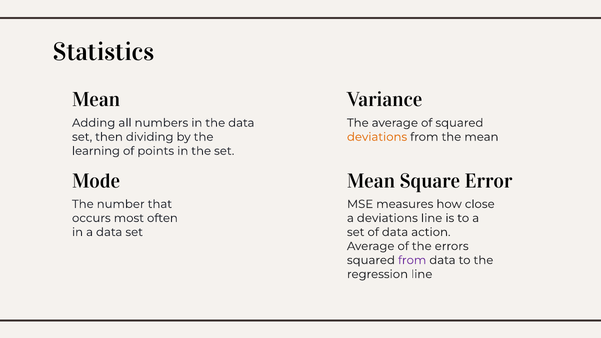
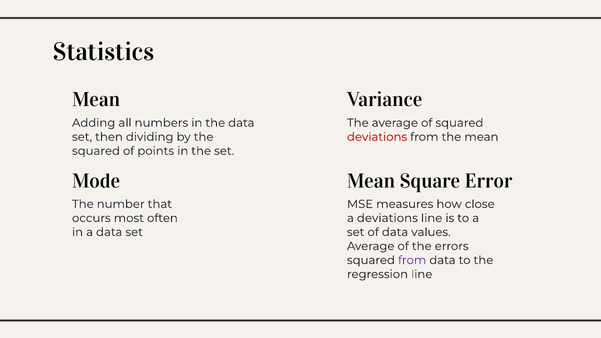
deviations colour: orange -> red (377, 137)
learning: learning -> squared (96, 151)
action: action -> values (431, 232)
